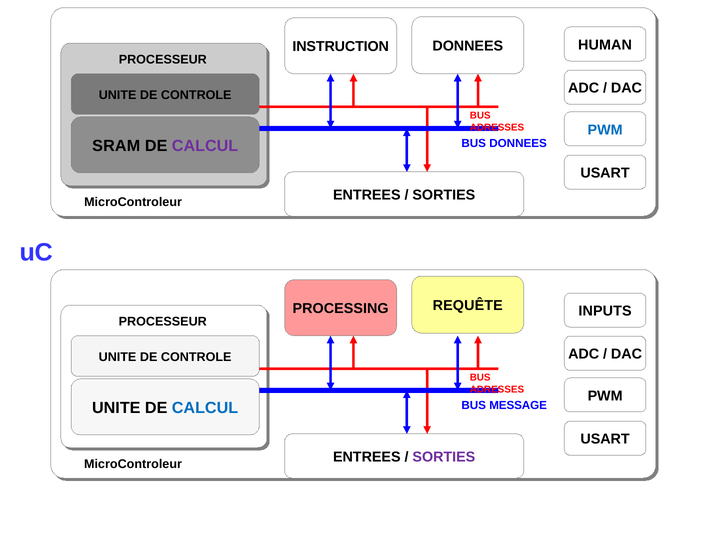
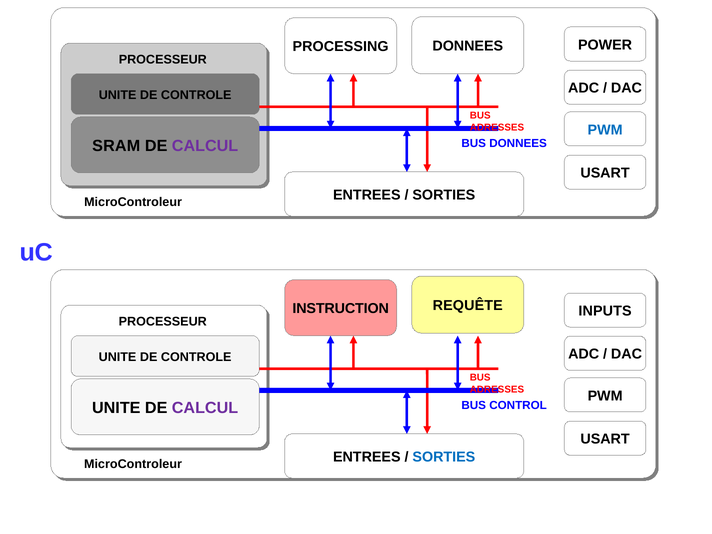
HUMAN: HUMAN -> POWER (605, 45)
INSTRUCTION: INSTRUCTION -> PROCESSING (341, 47)
PROCESSING: PROCESSING -> INSTRUCTION (341, 309)
MESSAGE: MESSAGE -> CONTROL (518, 405)
CALCUL colour: blue -> purple (205, 408)
SORTIES colour: purple -> blue (444, 457)
